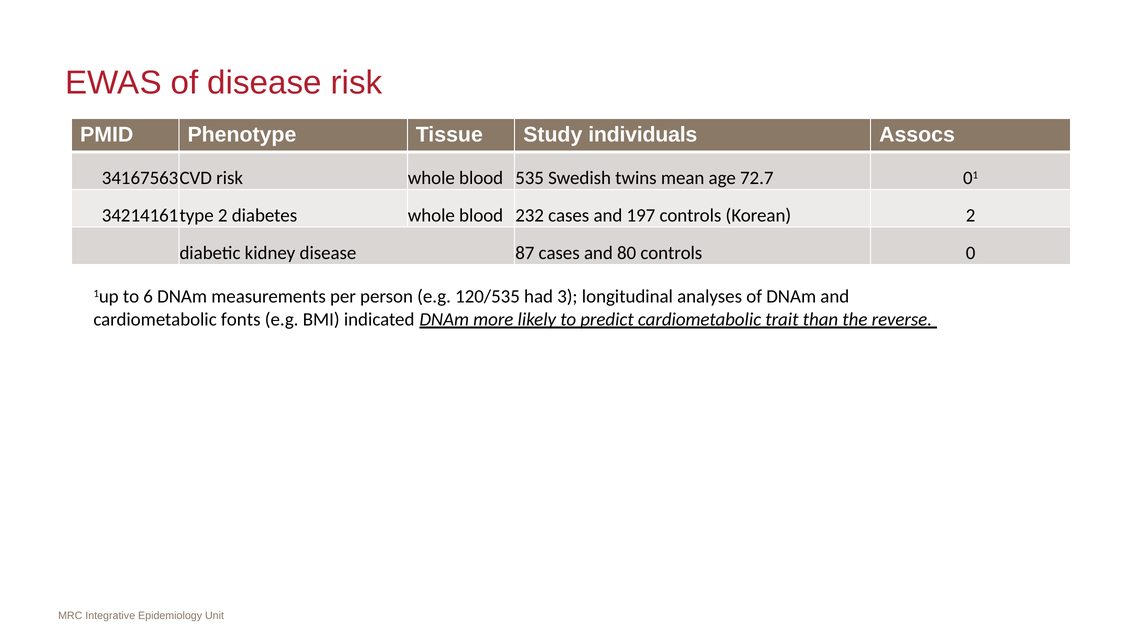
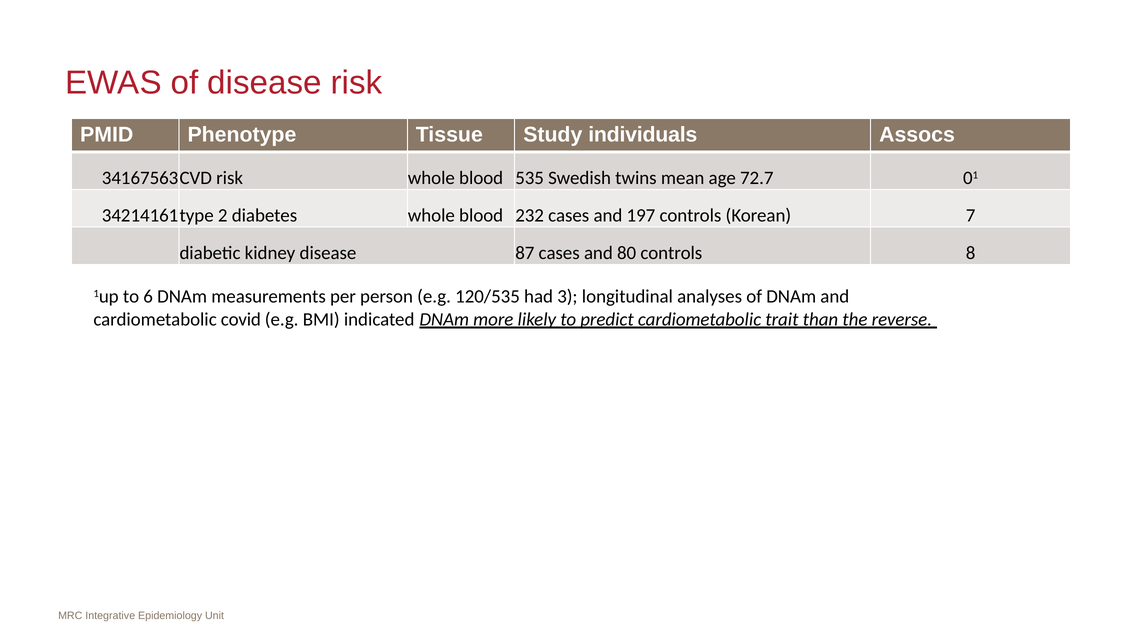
Korean 2: 2 -> 7 (971, 215)
0: 0 -> 8 (971, 253)
fonts: fonts -> covid (241, 319)
